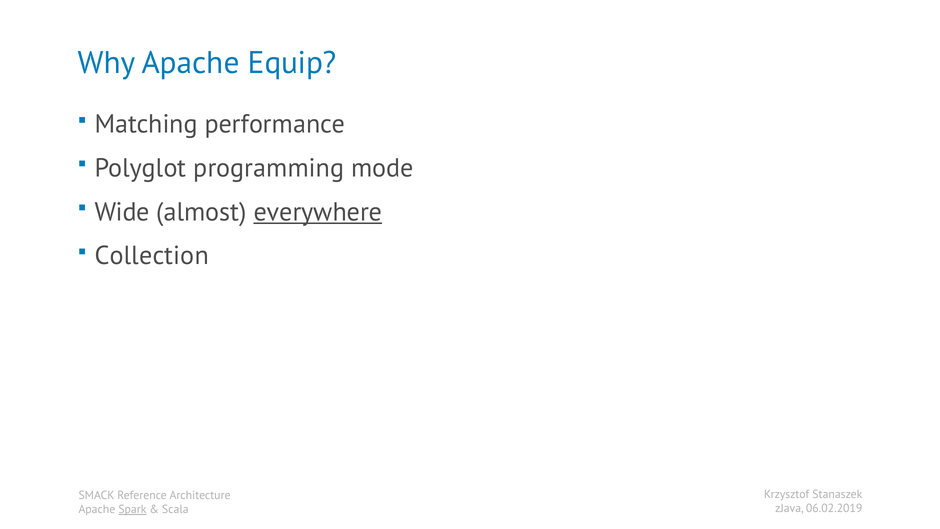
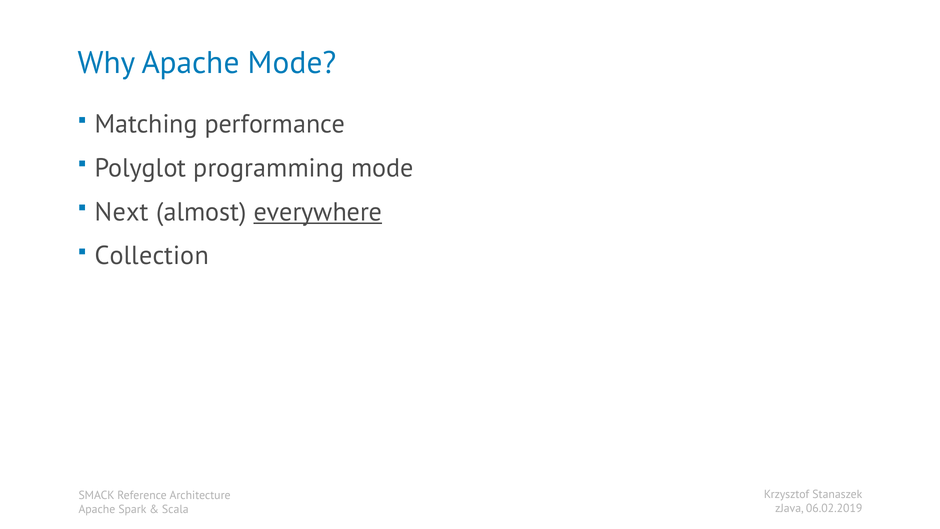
Apache Equip: Equip -> Mode (292, 63)
Wide: Wide -> Next (122, 212)
Spark underline: present -> none (132, 509)
